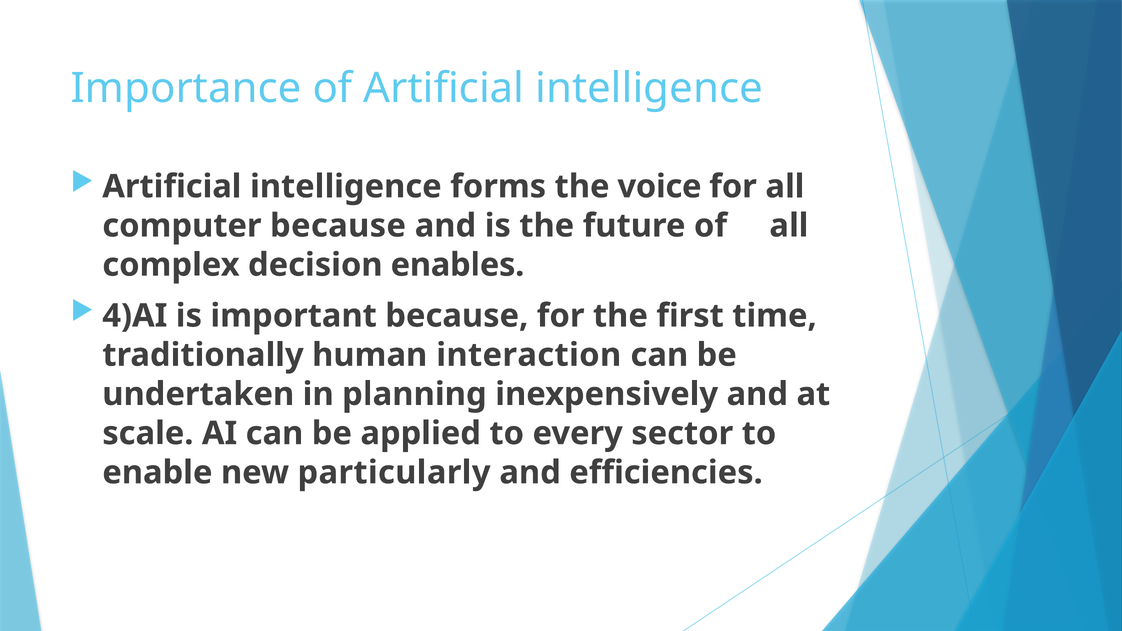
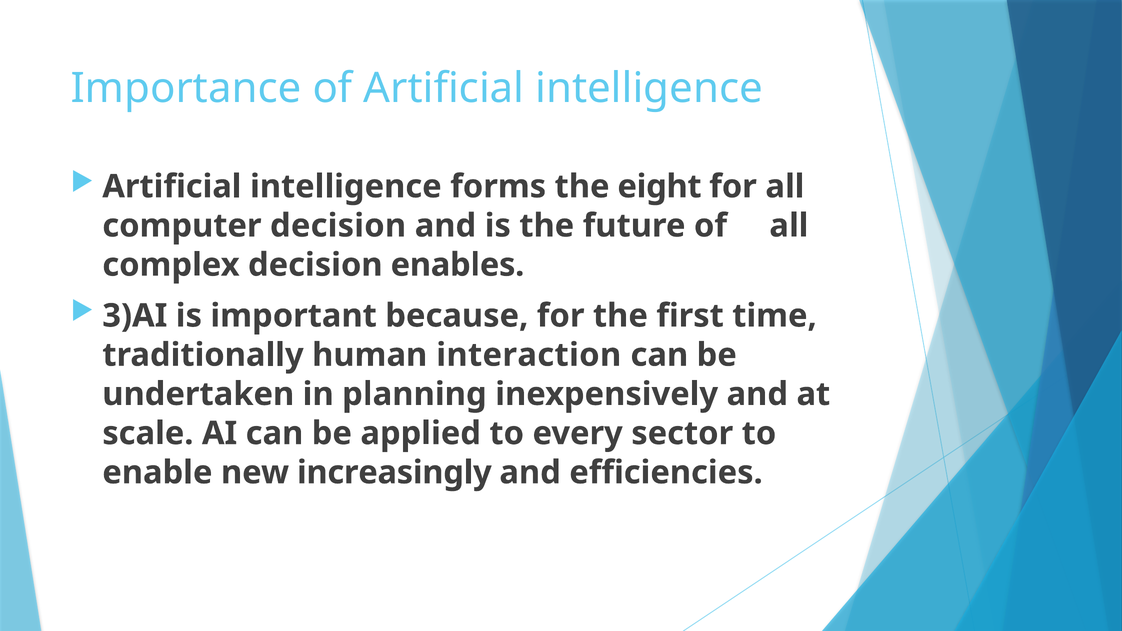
voice: voice -> eight (660, 187)
computer because: because -> decision (338, 226)
4)AI: 4)AI -> 3)AI (135, 316)
particularly: particularly -> increasingly (394, 473)
